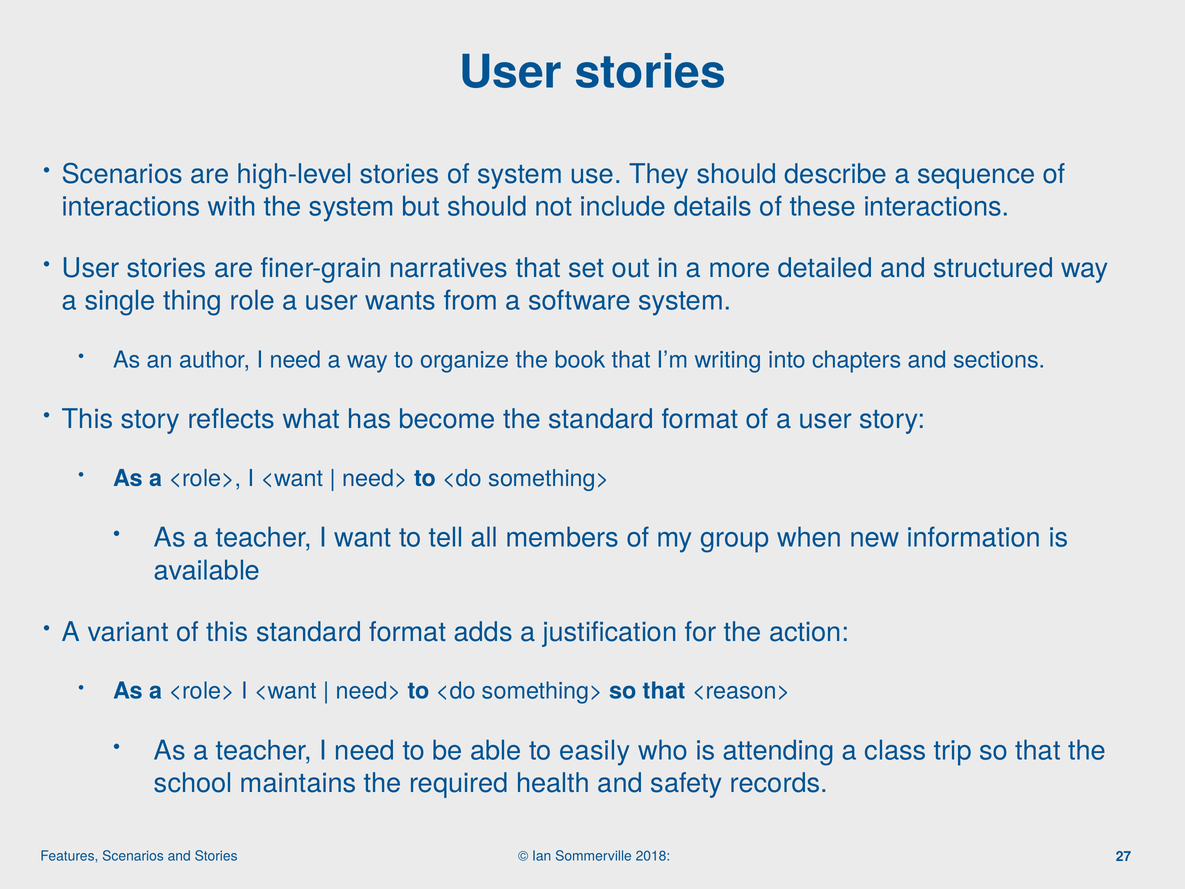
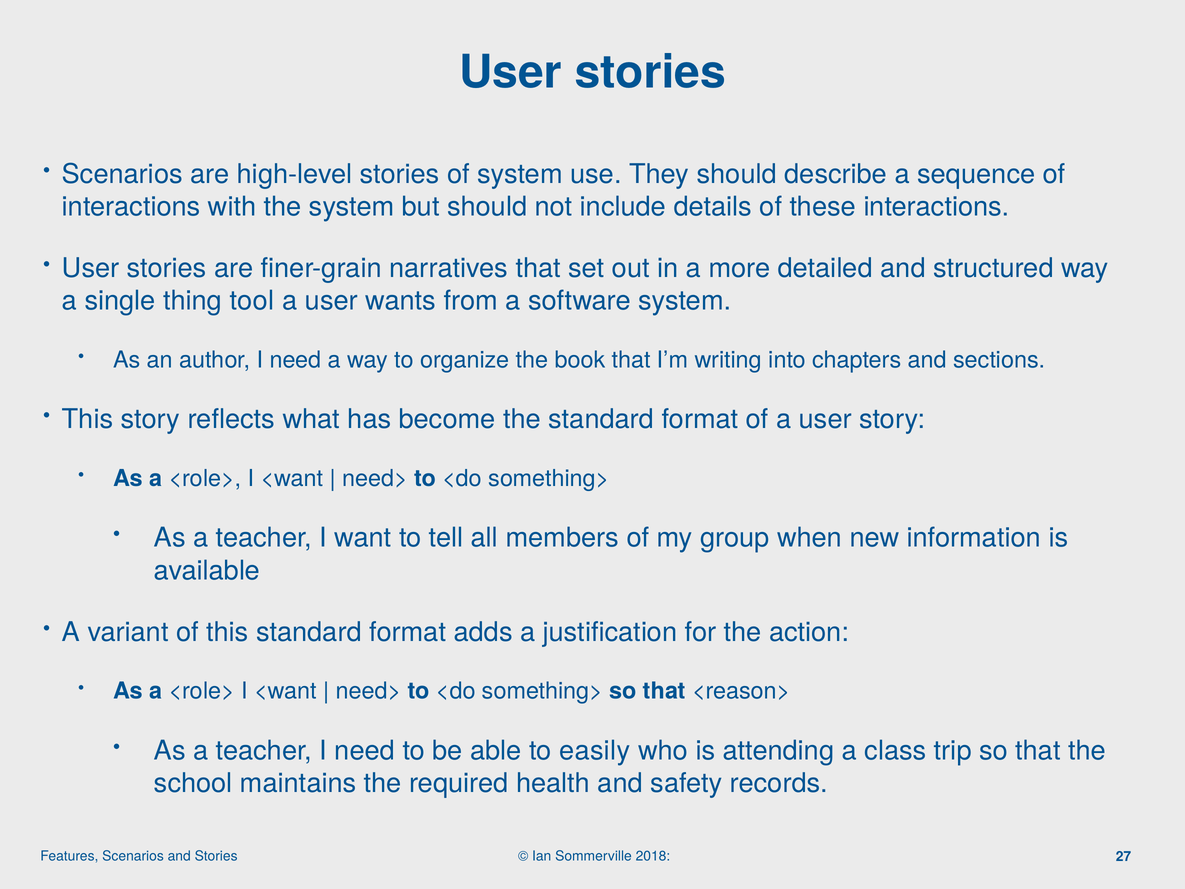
role: role -> tool (252, 301)
